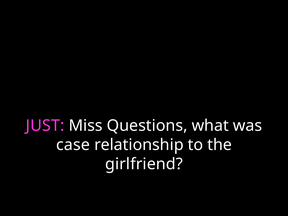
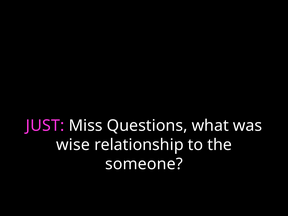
case: case -> wise (73, 145)
girlfriend: girlfriend -> someone (144, 164)
